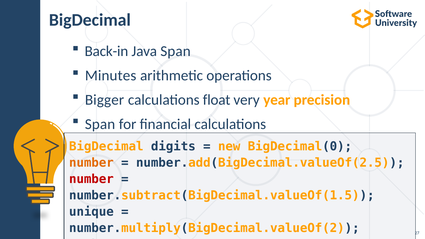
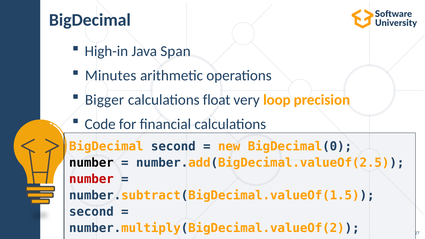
Back-in: Back-in -> High-in (106, 51)
year: year -> loop (277, 100)
Span: Span -> Code (100, 124)
BigDecimal digits: digits -> second (173, 146)
number colour: orange -> black (91, 163)
unique: unique -> second (91, 212)
